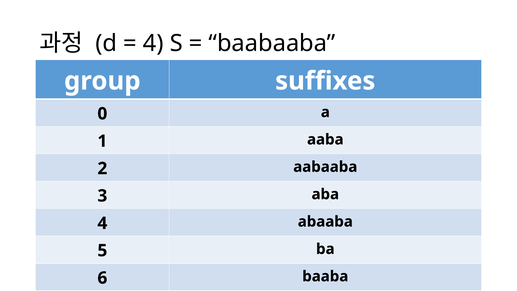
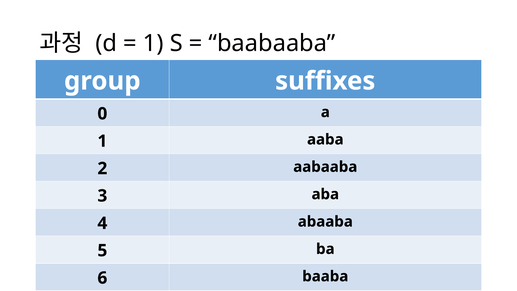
4: 4 -> 1 (153, 43)
